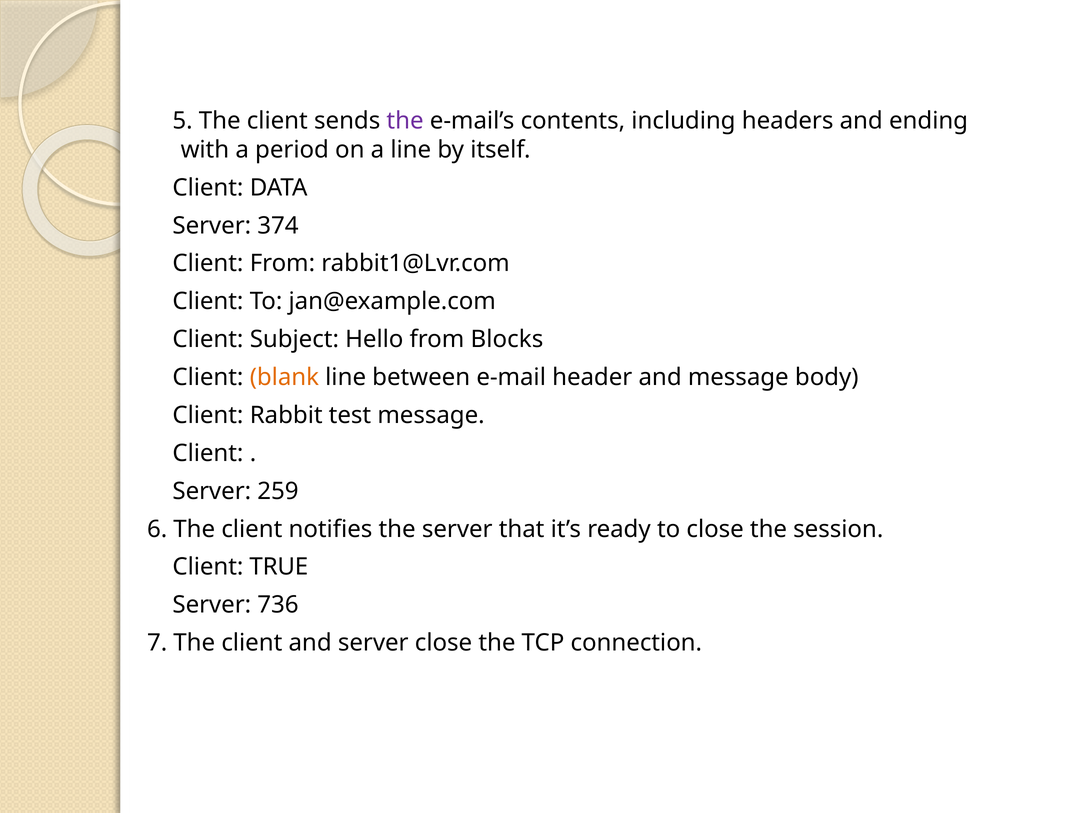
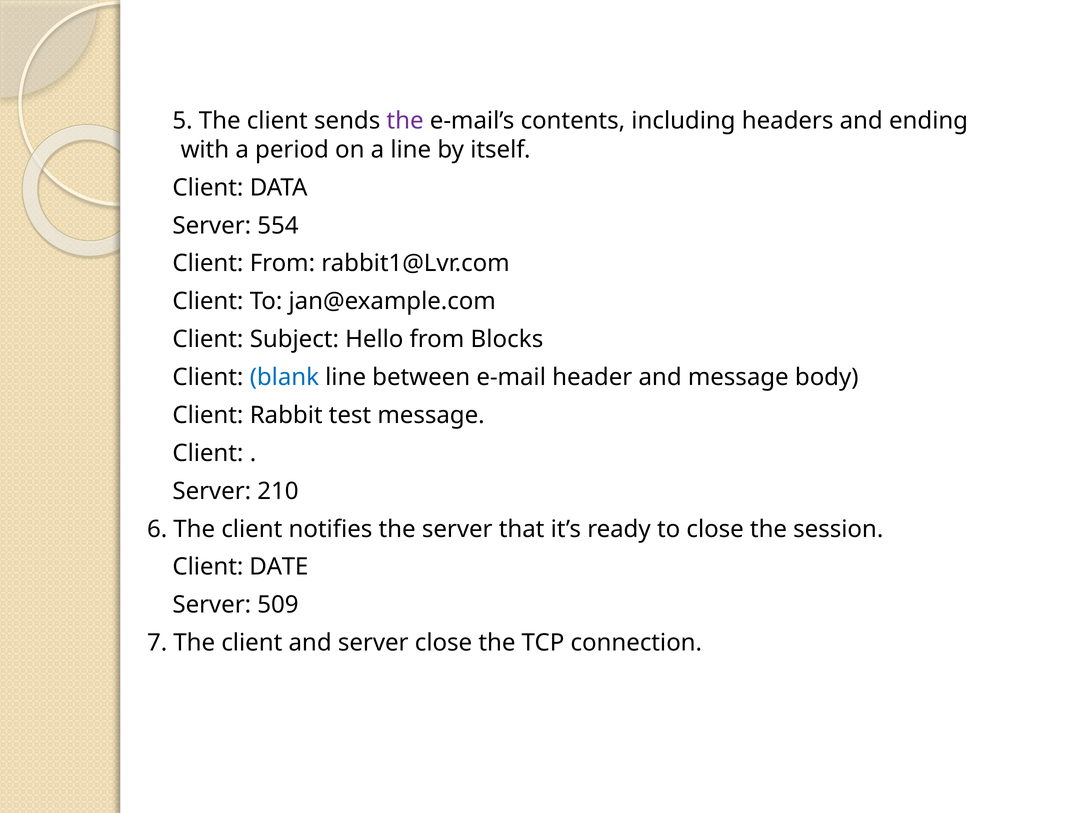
374: 374 -> 554 (278, 226)
blank colour: orange -> blue (284, 378)
259: 259 -> 210 (278, 492)
TRUE: TRUE -> DATE (279, 568)
736: 736 -> 509 (278, 606)
